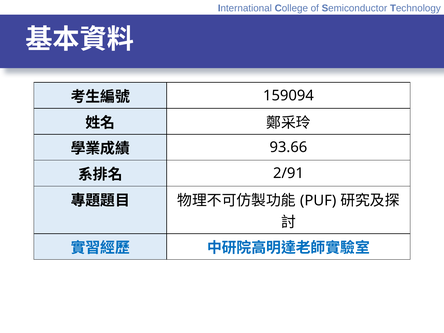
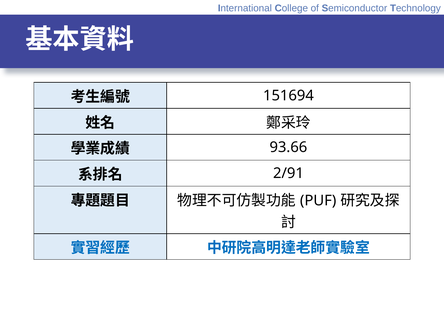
159094: 159094 -> 151694 (288, 96)
